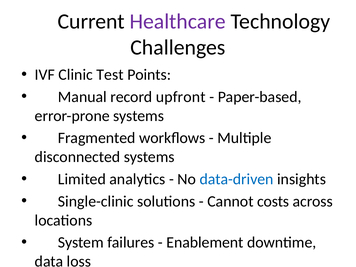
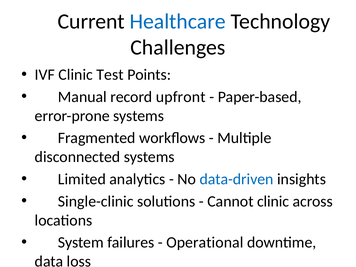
Healthcare colour: purple -> blue (178, 21)
Cannot costs: costs -> clinic (273, 201)
Enablement: Enablement -> Operational (205, 242)
